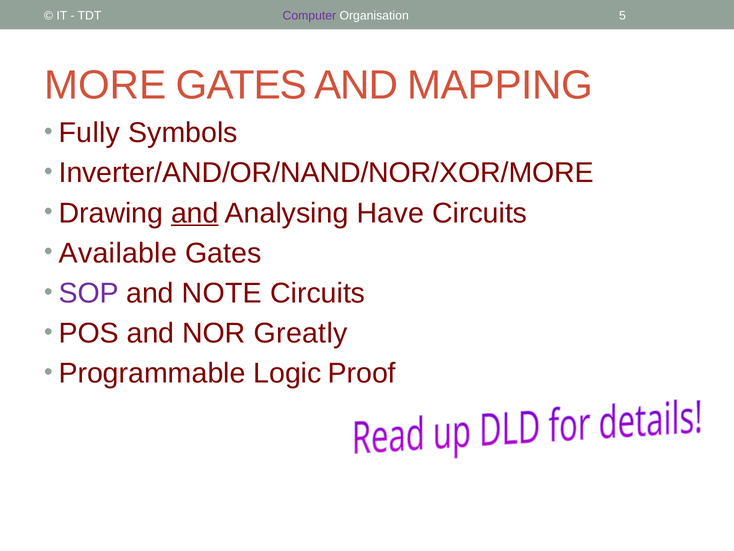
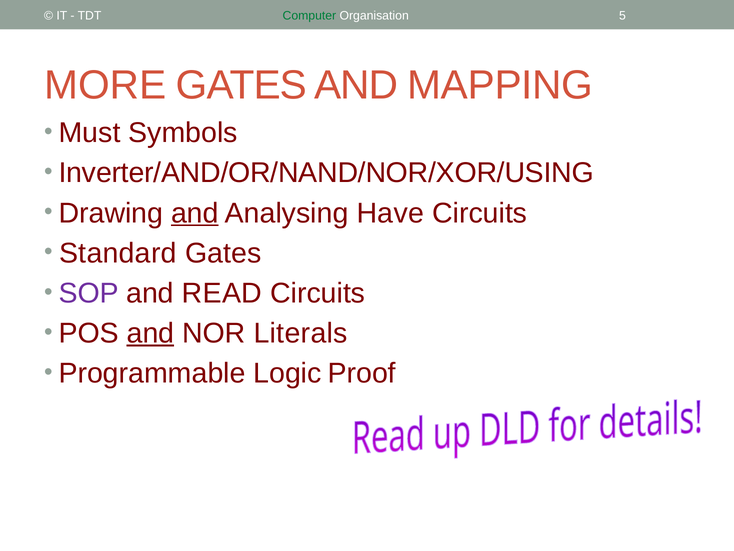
Computer colour: purple -> green (309, 16)
Fully: Fully -> Must (90, 133)
Inverter/AND/OR/NAND/NOR/XOR/MORE: Inverter/AND/OR/NAND/NOR/XOR/MORE -> Inverter/AND/OR/NAND/NOR/XOR/USING (326, 173)
Available: Available -> Standard (118, 253)
NOTE: NOTE -> READ (222, 293)
and underline: none -> present (150, 333)
Greatly: Greatly -> Literals (301, 333)
